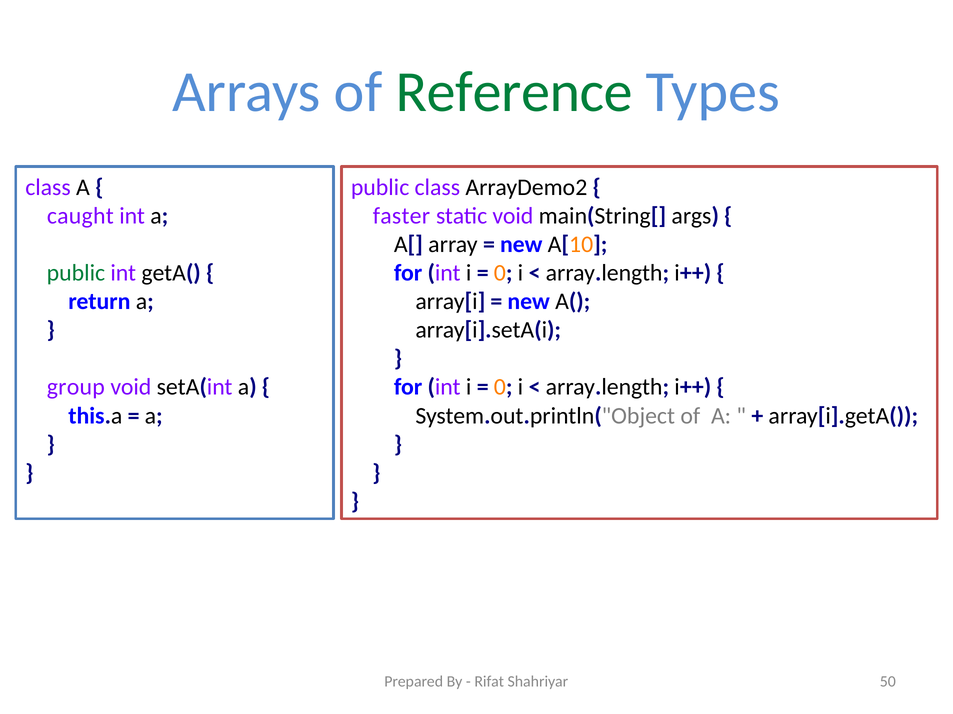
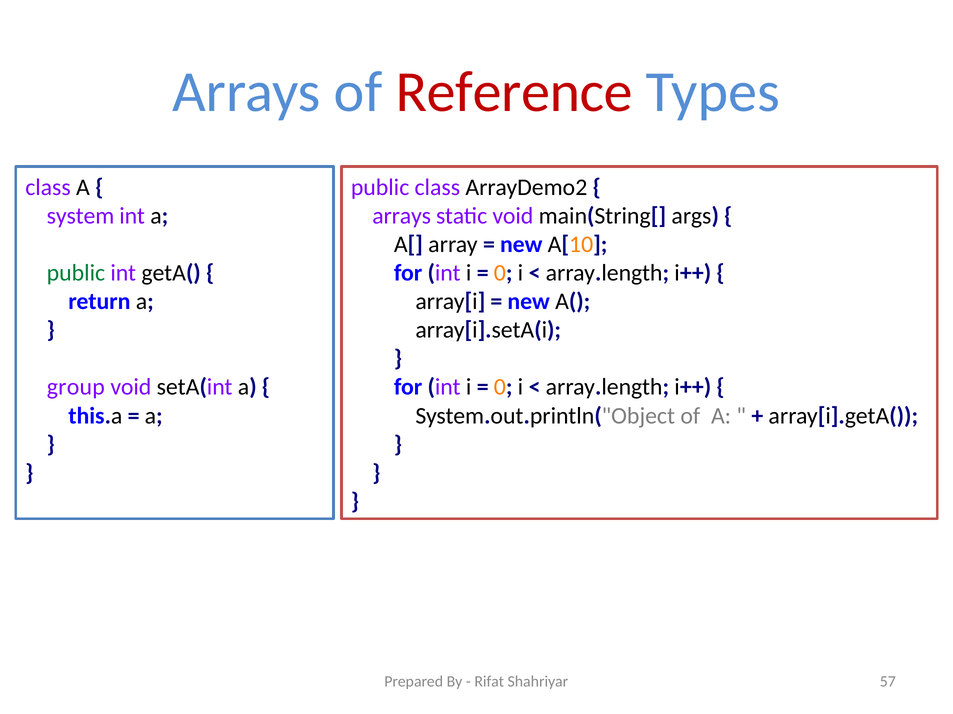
Reference colour: green -> red (514, 92)
caught: caught -> system (80, 216)
faster: faster -> arrays (402, 216)
50: 50 -> 57 (888, 682)
